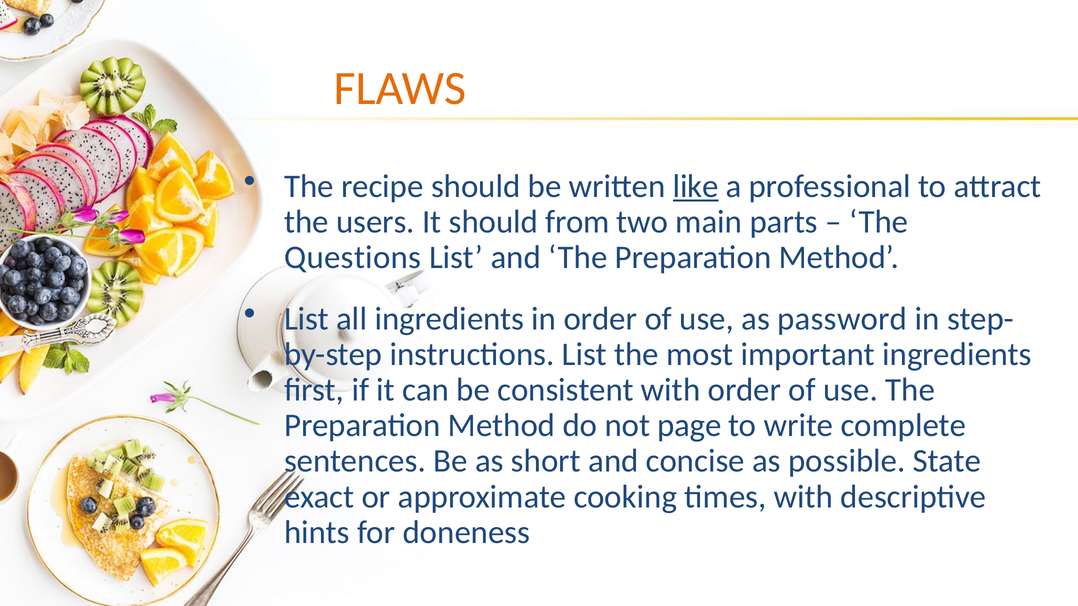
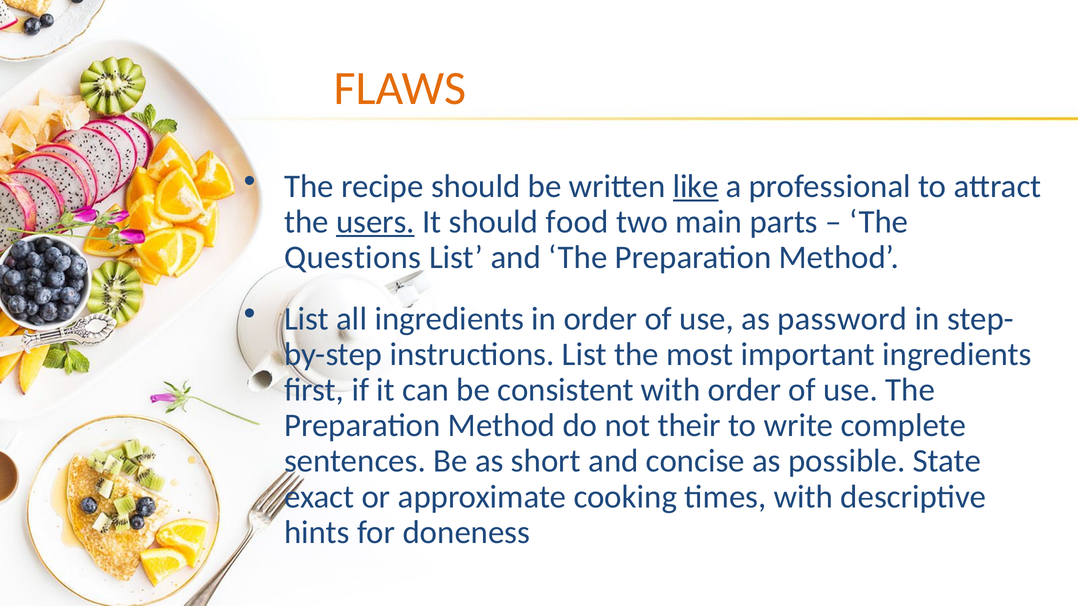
users underline: none -> present (375, 222)
from: from -> food (577, 222)
page: page -> their (689, 426)
